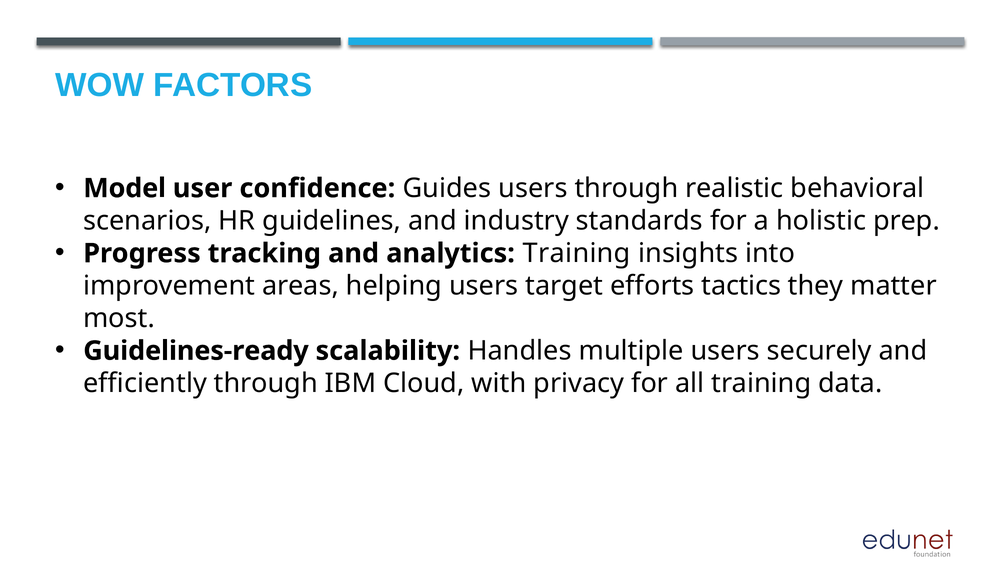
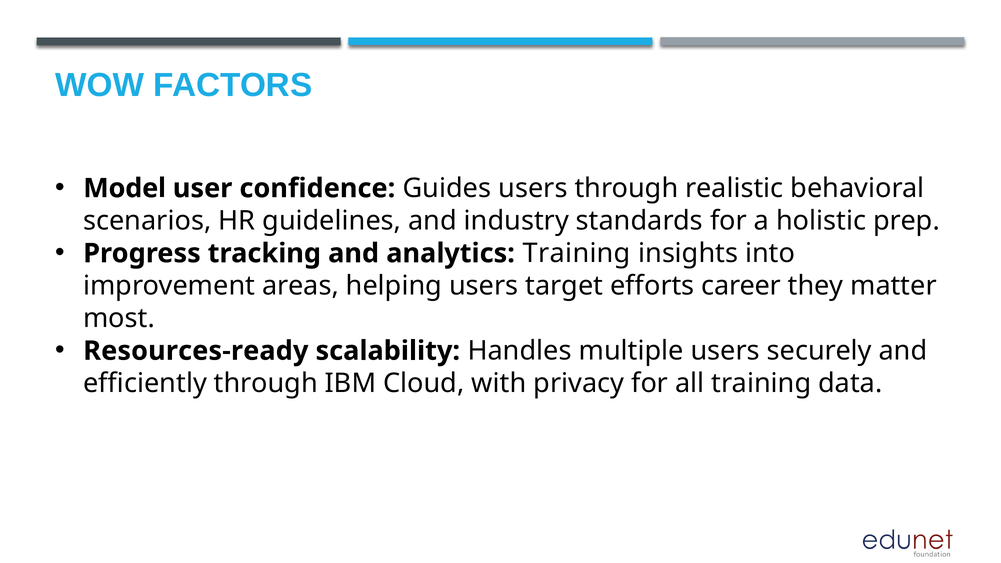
tactics: tactics -> career (741, 286)
Guidelines-ready: Guidelines-ready -> Resources-ready (196, 351)
